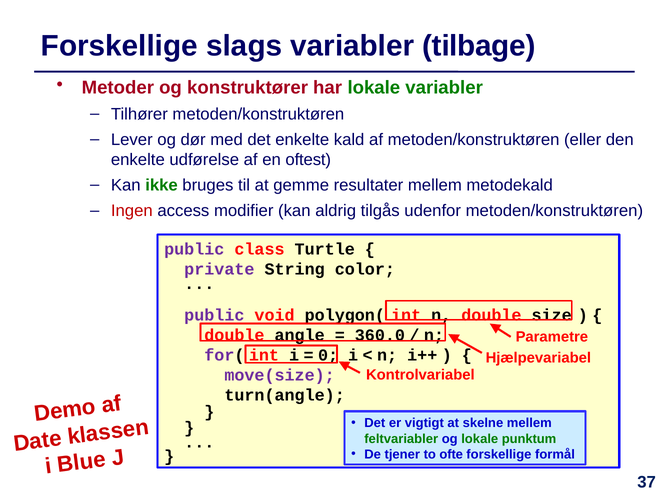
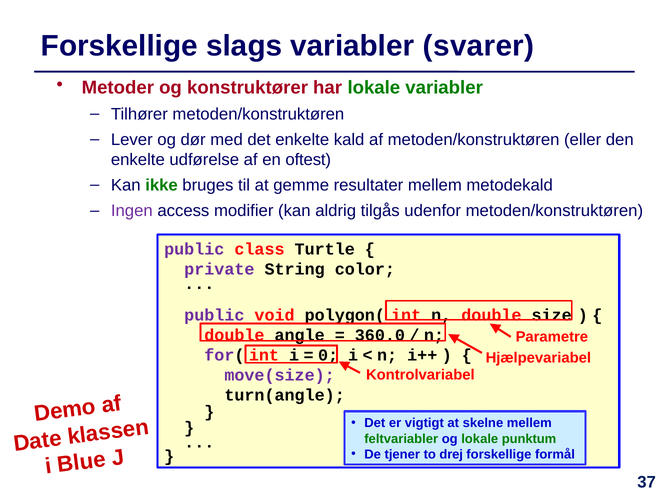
tilbage: tilbage -> svarer (479, 46)
Ingen colour: red -> purple (132, 211)
ofte: ofte -> drej (451, 455)
